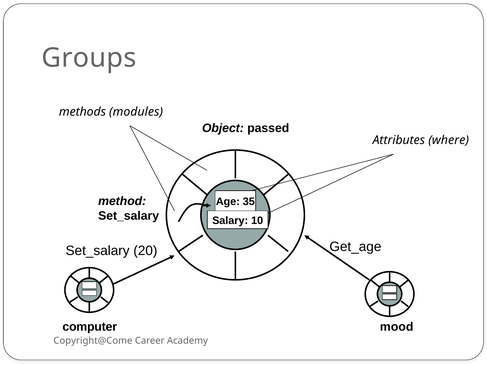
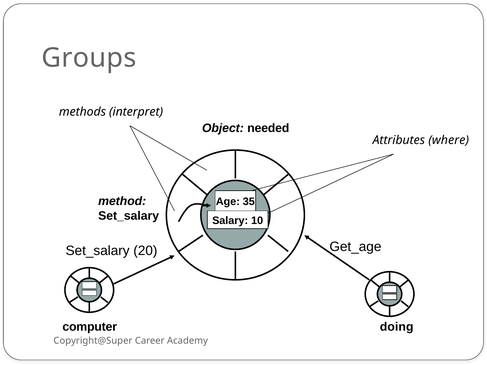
modules: modules -> interpret (136, 112)
passed: passed -> needed (268, 128)
mood: mood -> doing (397, 327)
Copyright@Come: Copyright@Come -> Copyright@Super (93, 341)
